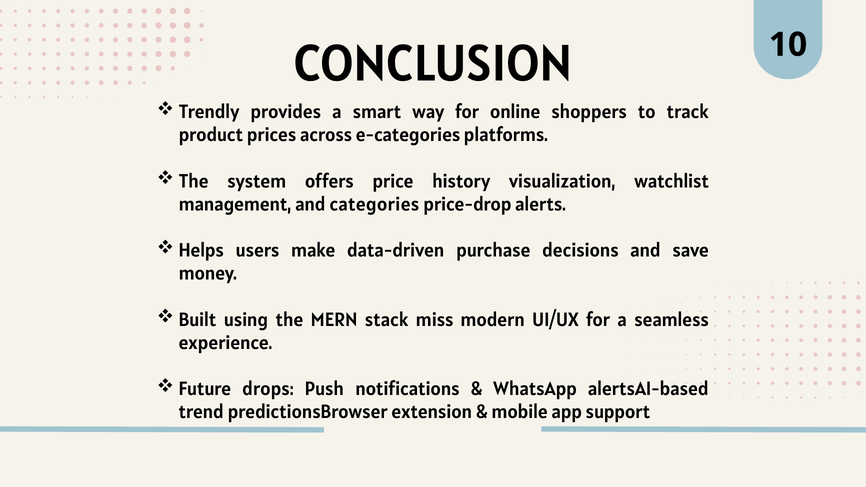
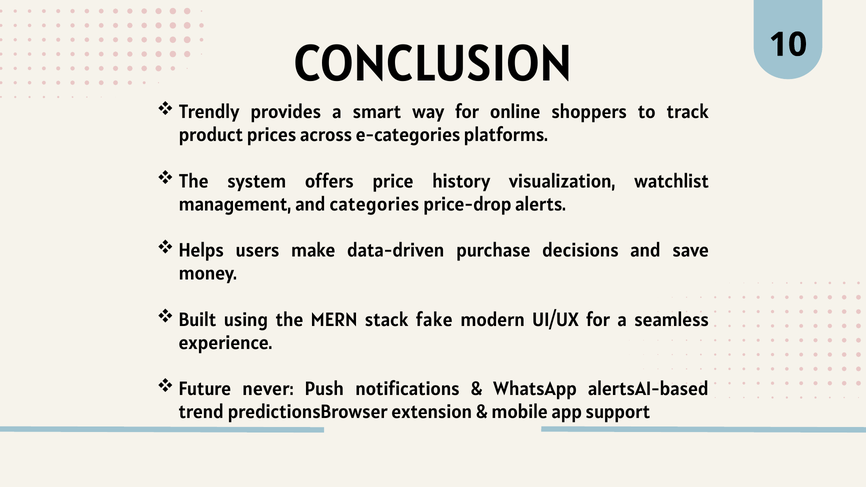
miss: miss -> fake (434, 320)
drops: drops -> never (268, 389)
